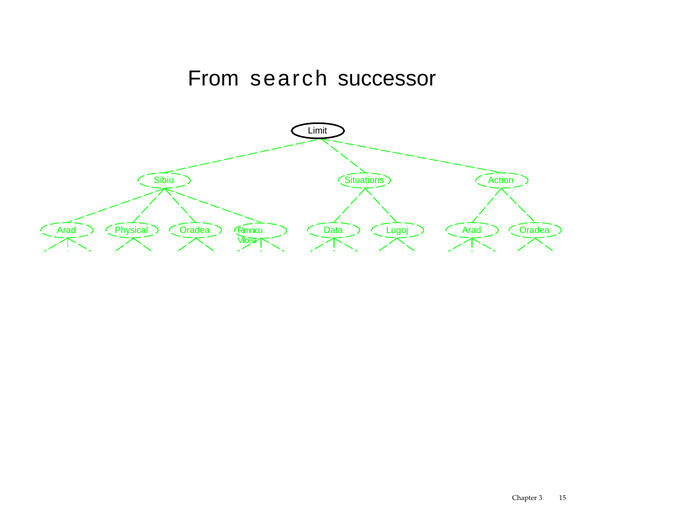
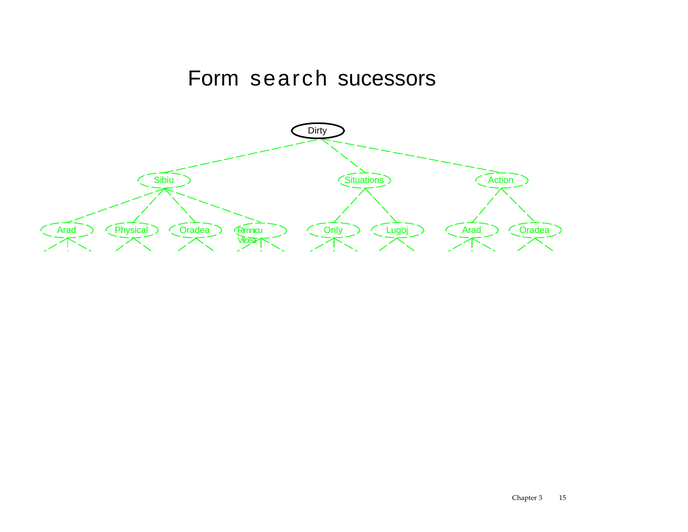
From: From -> Form (213, 79)
successor: successor -> sucessors (387, 79)
Limit: Limit -> Dirty (317, 130)
Data: Data -> Only (333, 230)
